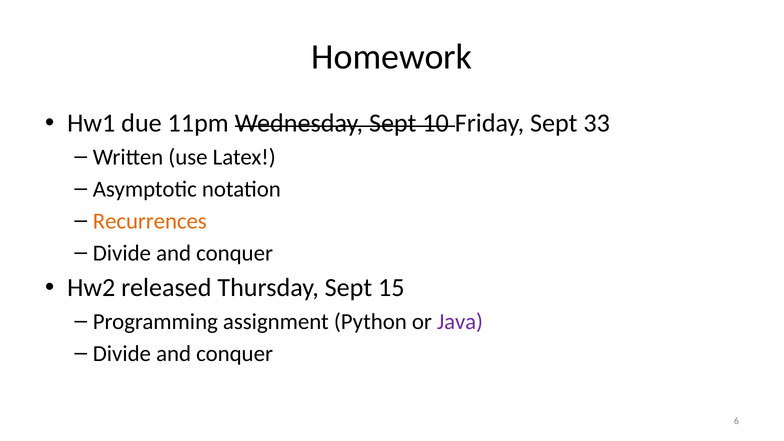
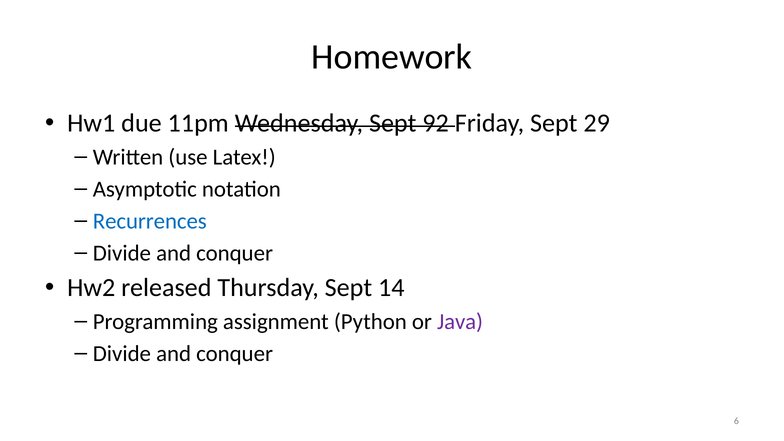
10: 10 -> 92 (436, 123)
33: 33 -> 29 (597, 123)
Recurrences colour: orange -> blue (150, 221)
15: 15 -> 14 (391, 288)
